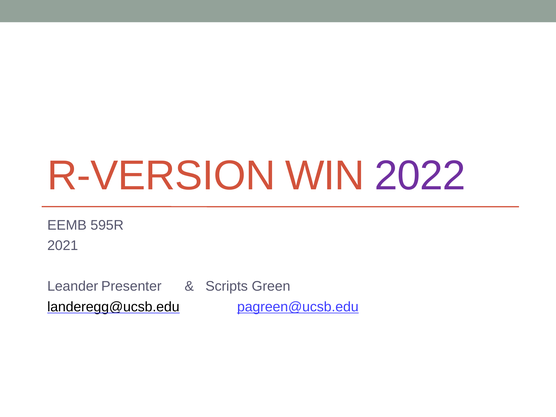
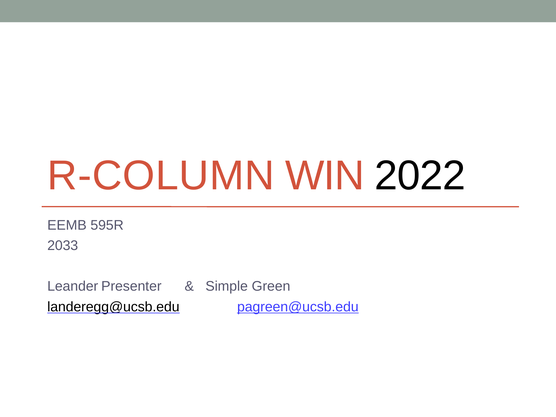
R-VERSION: R-VERSION -> R-COLUMN (161, 176)
2022 colour: purple -> black (420, 176)
2021: 2021 -> 2033 (63, 246)
Scripts: Scripts -> Simple (227, 286)
